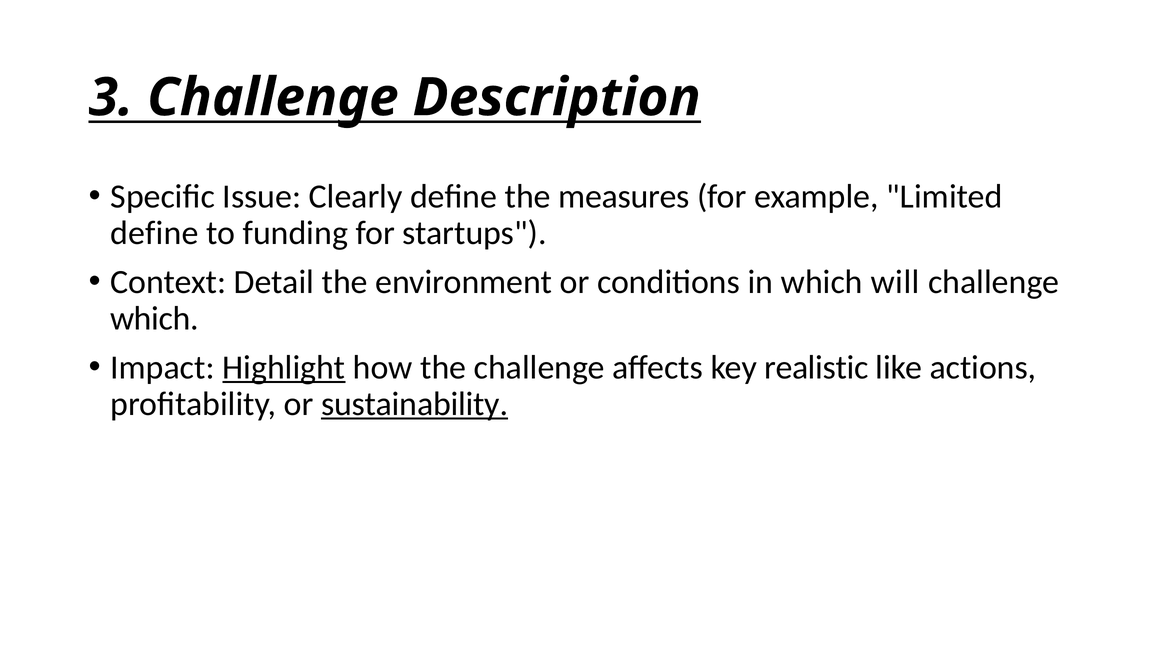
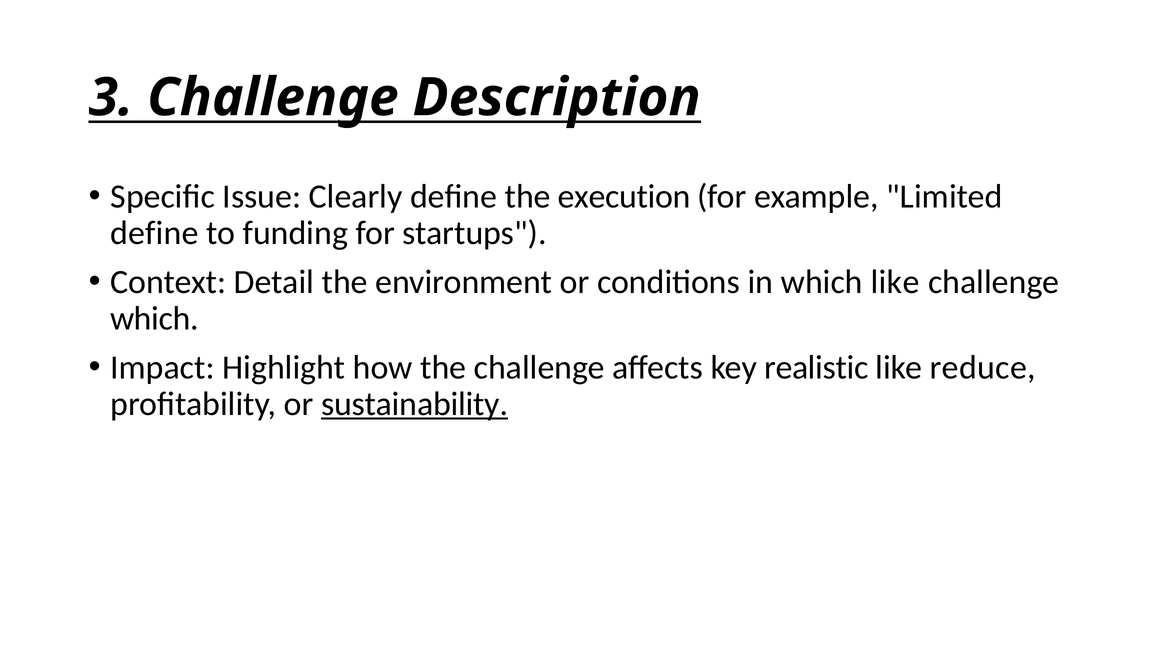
measures: measures -> execution (624, 197)
which will: will -> like (895, 282)
Highlight underline: present -> none (284, 367)
actions: actions -> reduce (983, 367)
